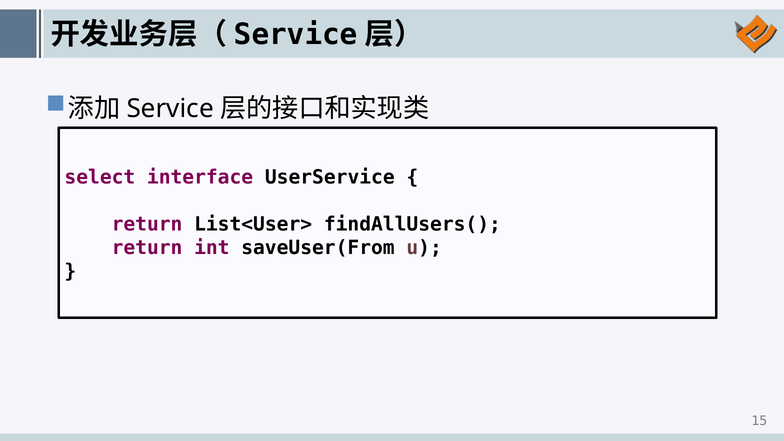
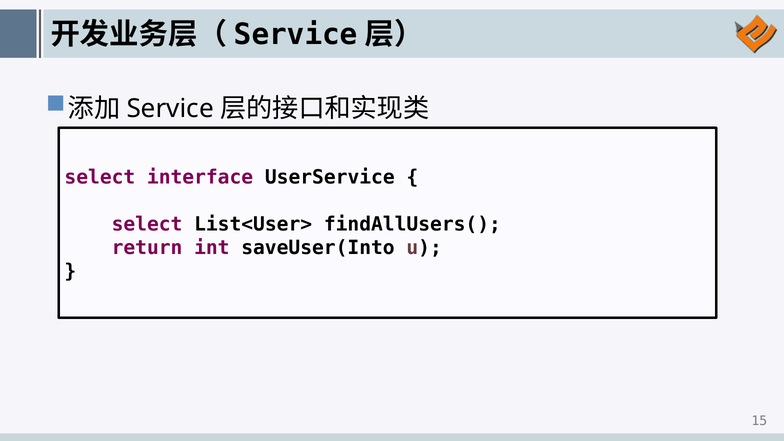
return: return -> select (147, 224)
saveUser(From: saveUser(From -> saveUser(Into (318, 248)
